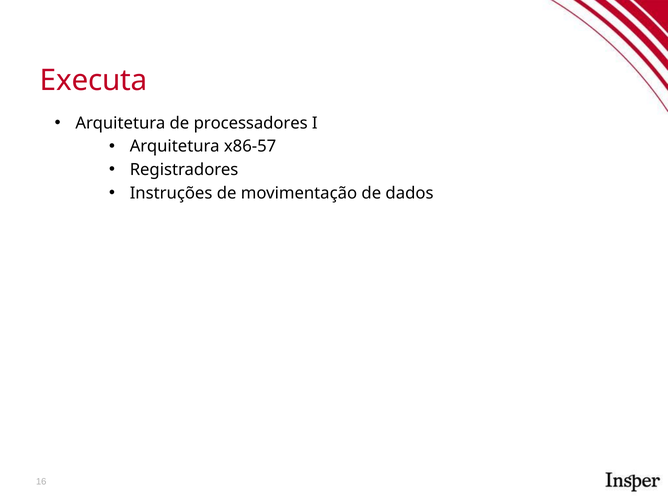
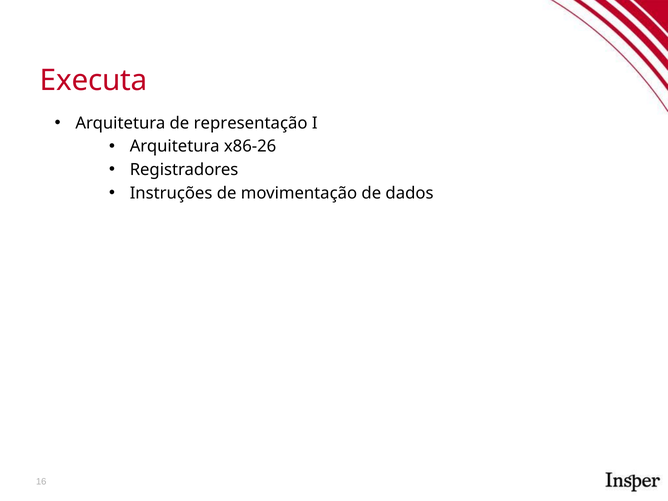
processadores: processadores -> representação (251, 123)
x86-57: x86-57 -> x86-26 (250, 146)
